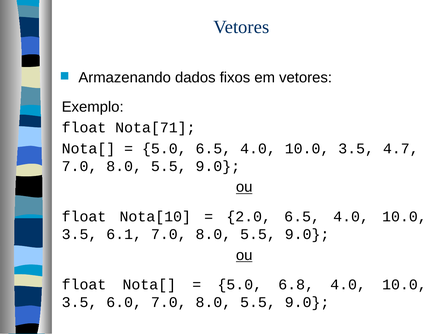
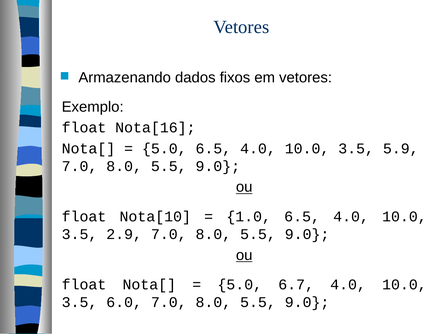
Nota[71: Nota[71 -> Nota[16 (155, 128)
4.7: 4.7 -> 5.9 (401, 149)
2.0: 2.0 -> 1.0 (249, 217)
6.1: 6.1 -> 2.9 (124, 235)
6.8: 6.8 -> 6.7 (296, 285)
